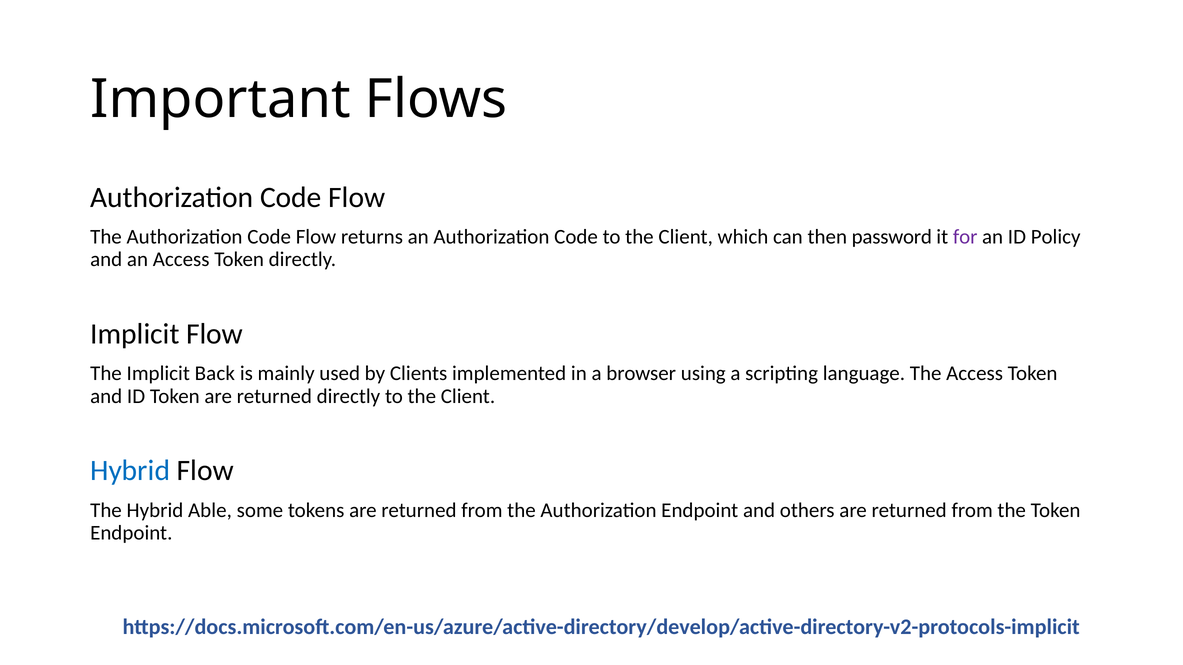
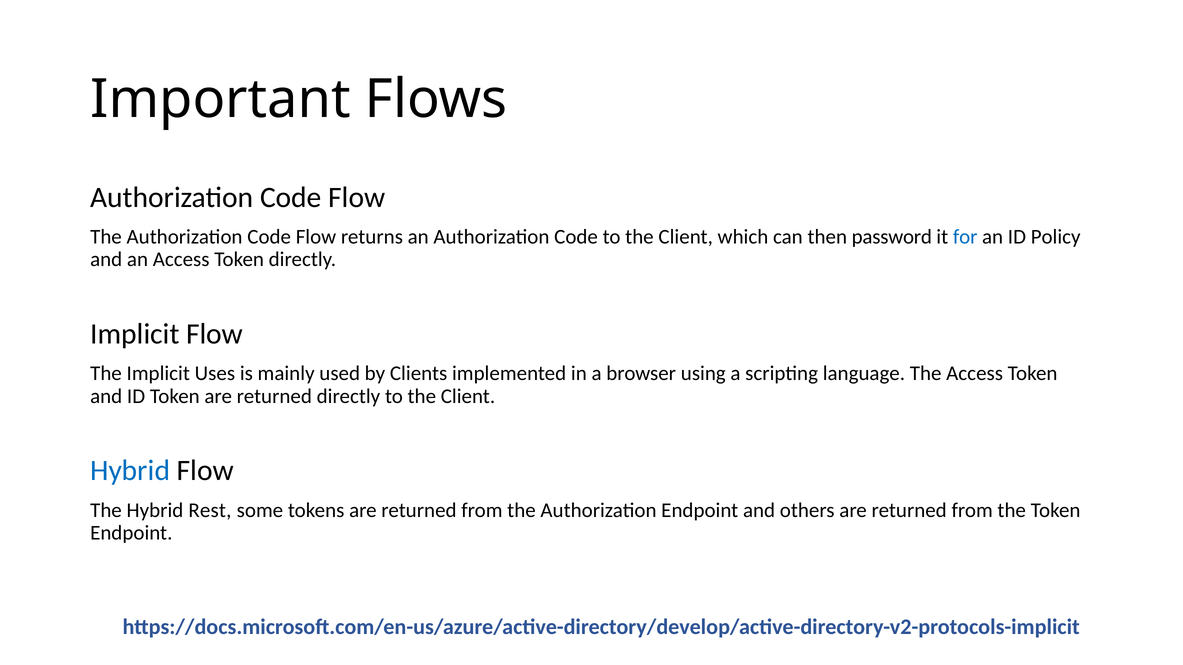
for colour: purple -> blue (965, 237)
Back: Back -> Uses (215, 374)
Able: Able -> Rest (210, 511)
